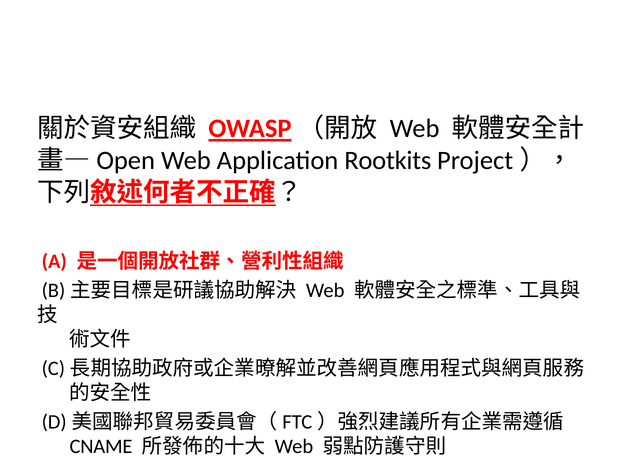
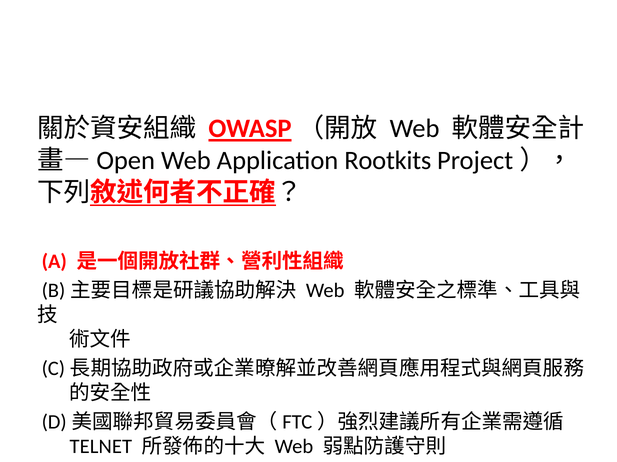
CNAME: CNAME -> TELNET (101, 447)
